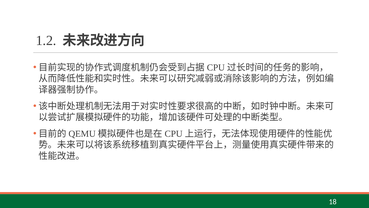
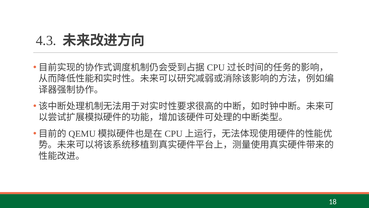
1.2: 1.2 -> 4.3 (46, 41)
